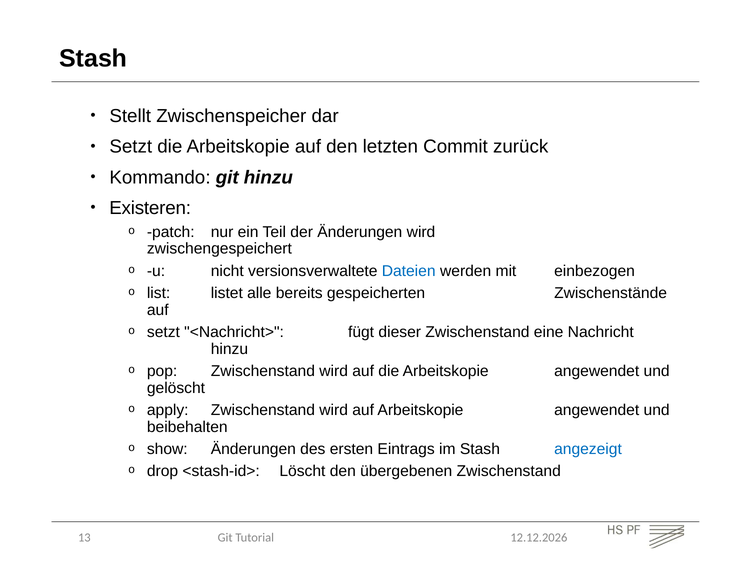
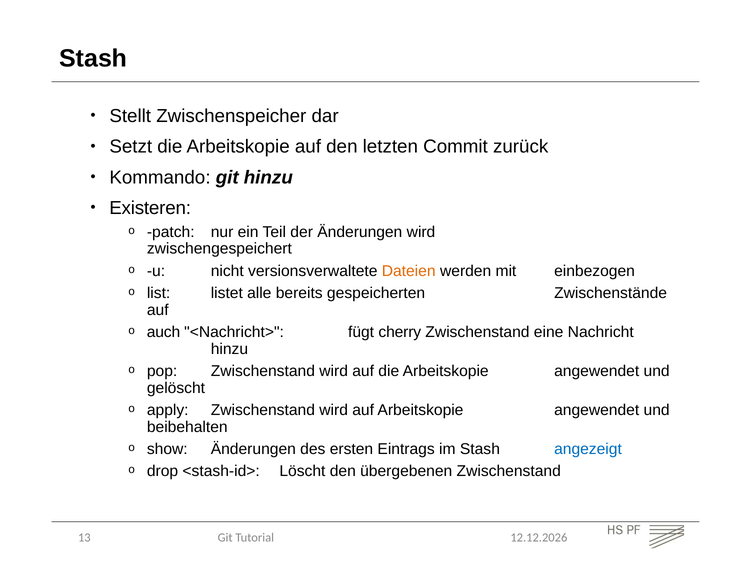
Dateien colour: blue -> orange (409, 271)
setzt: setzt -> auch (163, 332)
dieser: dieser -> cherry (400, 332)
